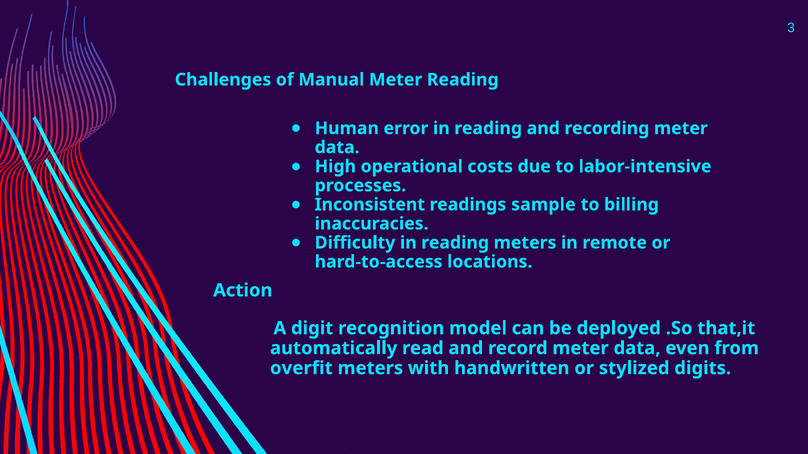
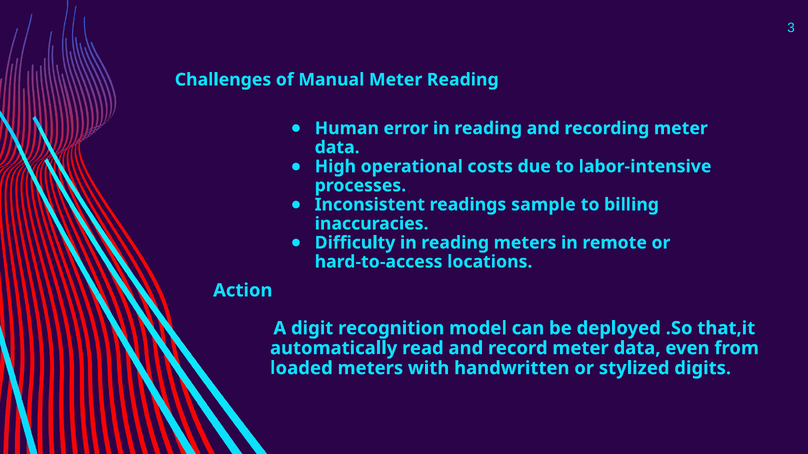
overfit: overfit -> loaded (301, 369)
